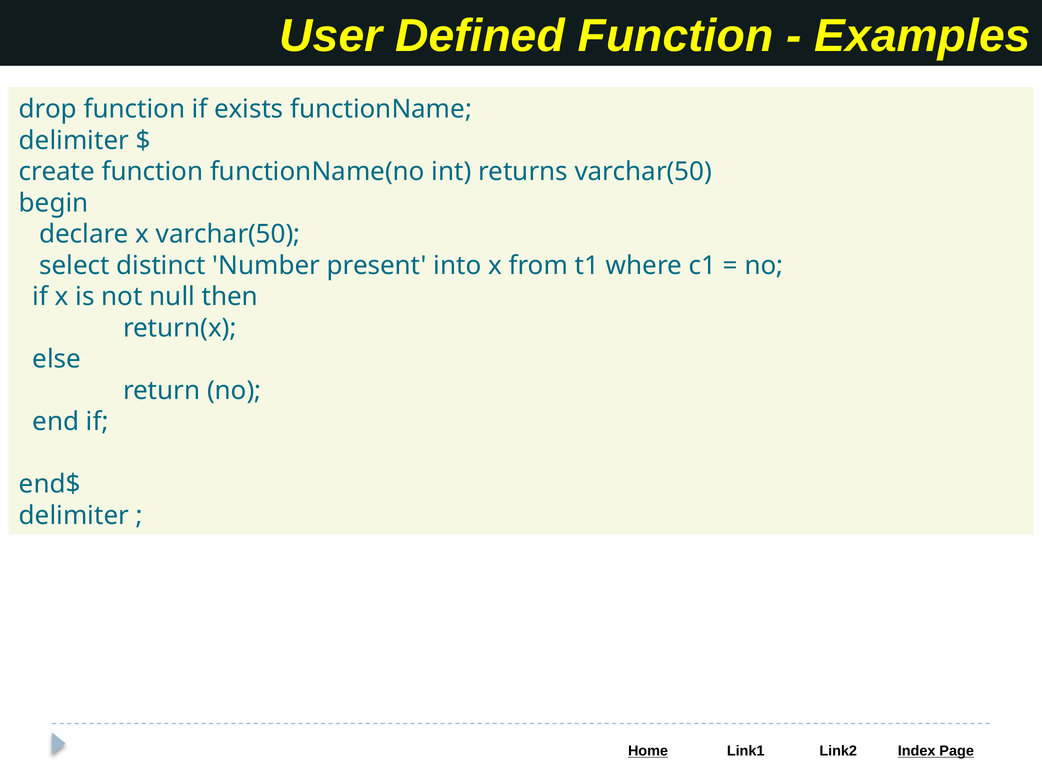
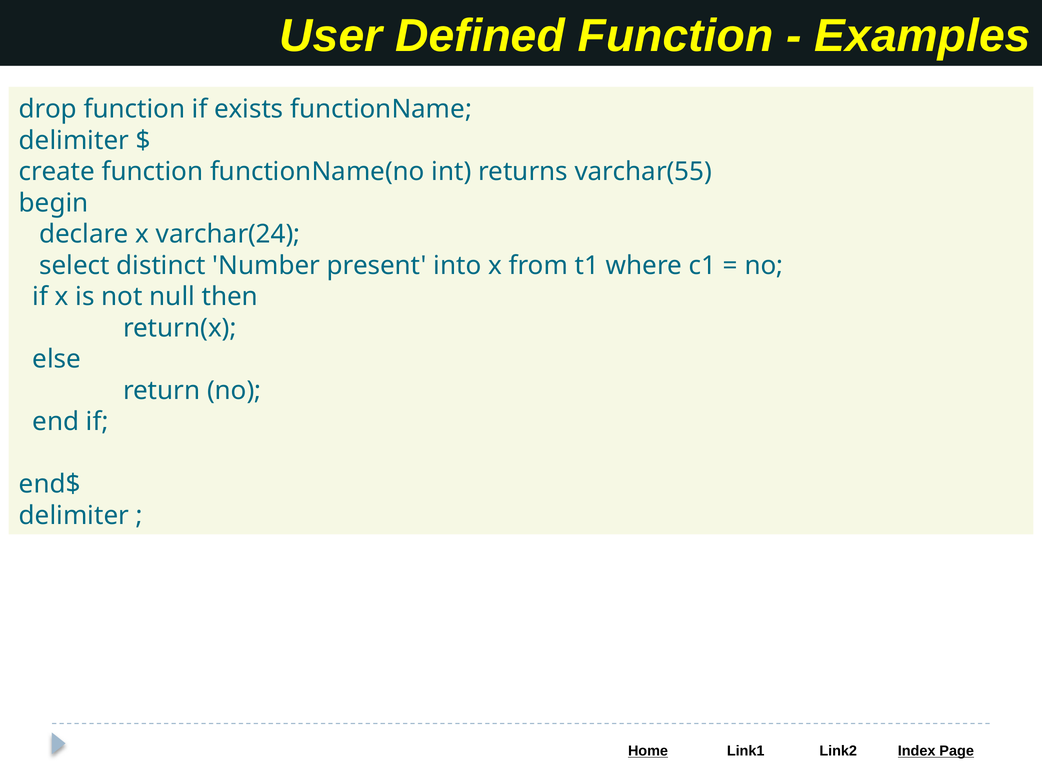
returns varchar(50: varchar(50 -> varchar(55 (643, 172)
x varchar(50: varchar(50 -> varchar(24 (228, 234)
